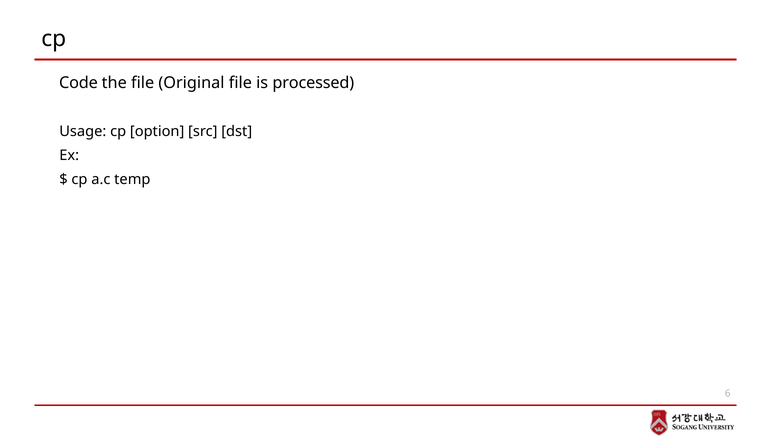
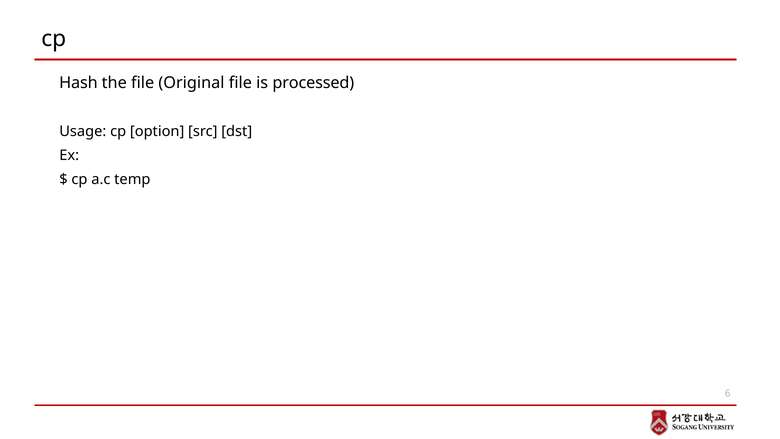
Code: Code -> Hash (78, 83)
